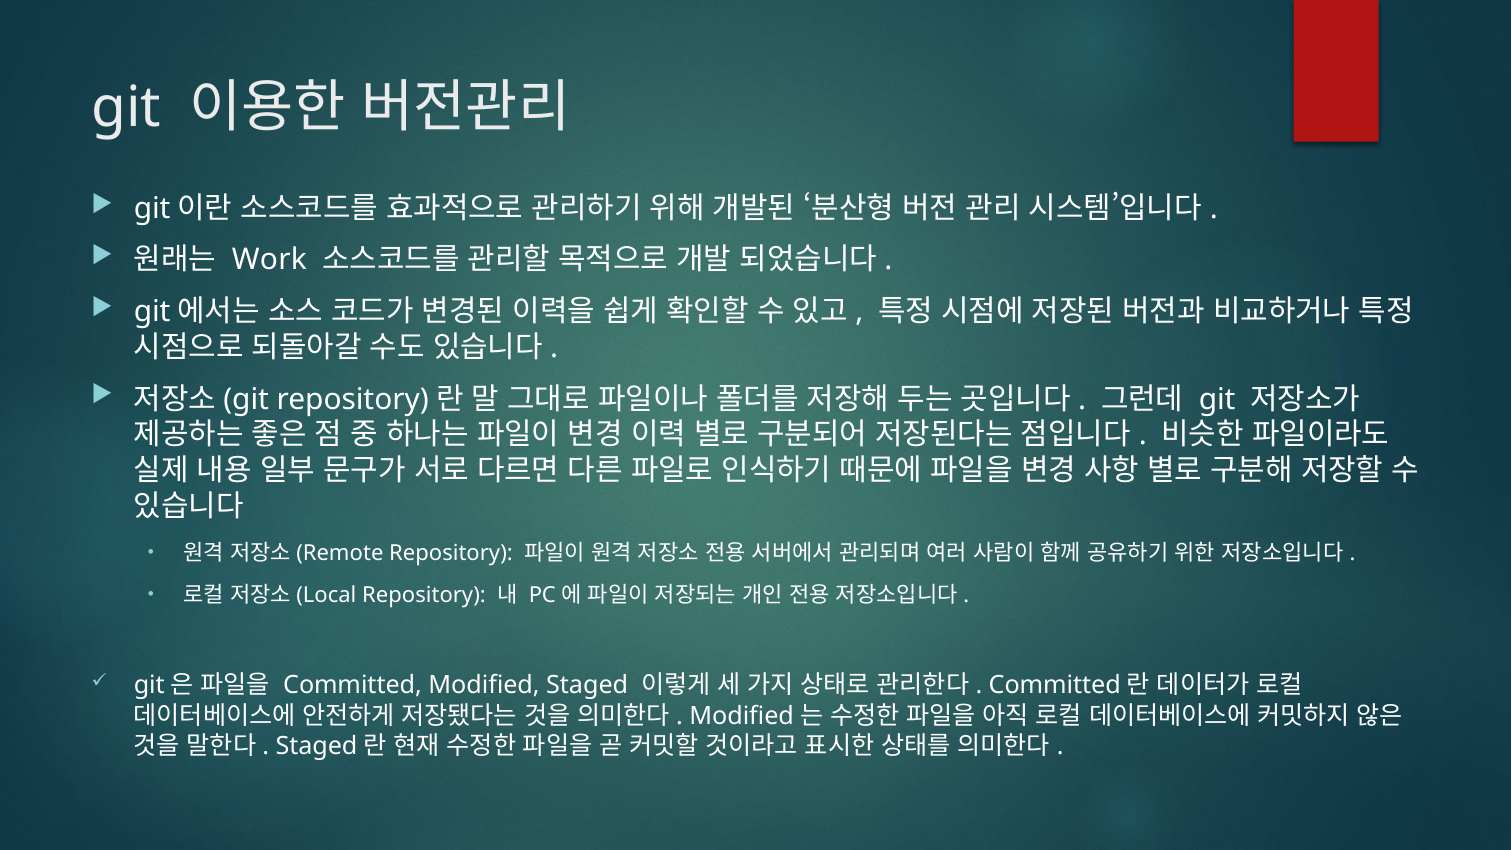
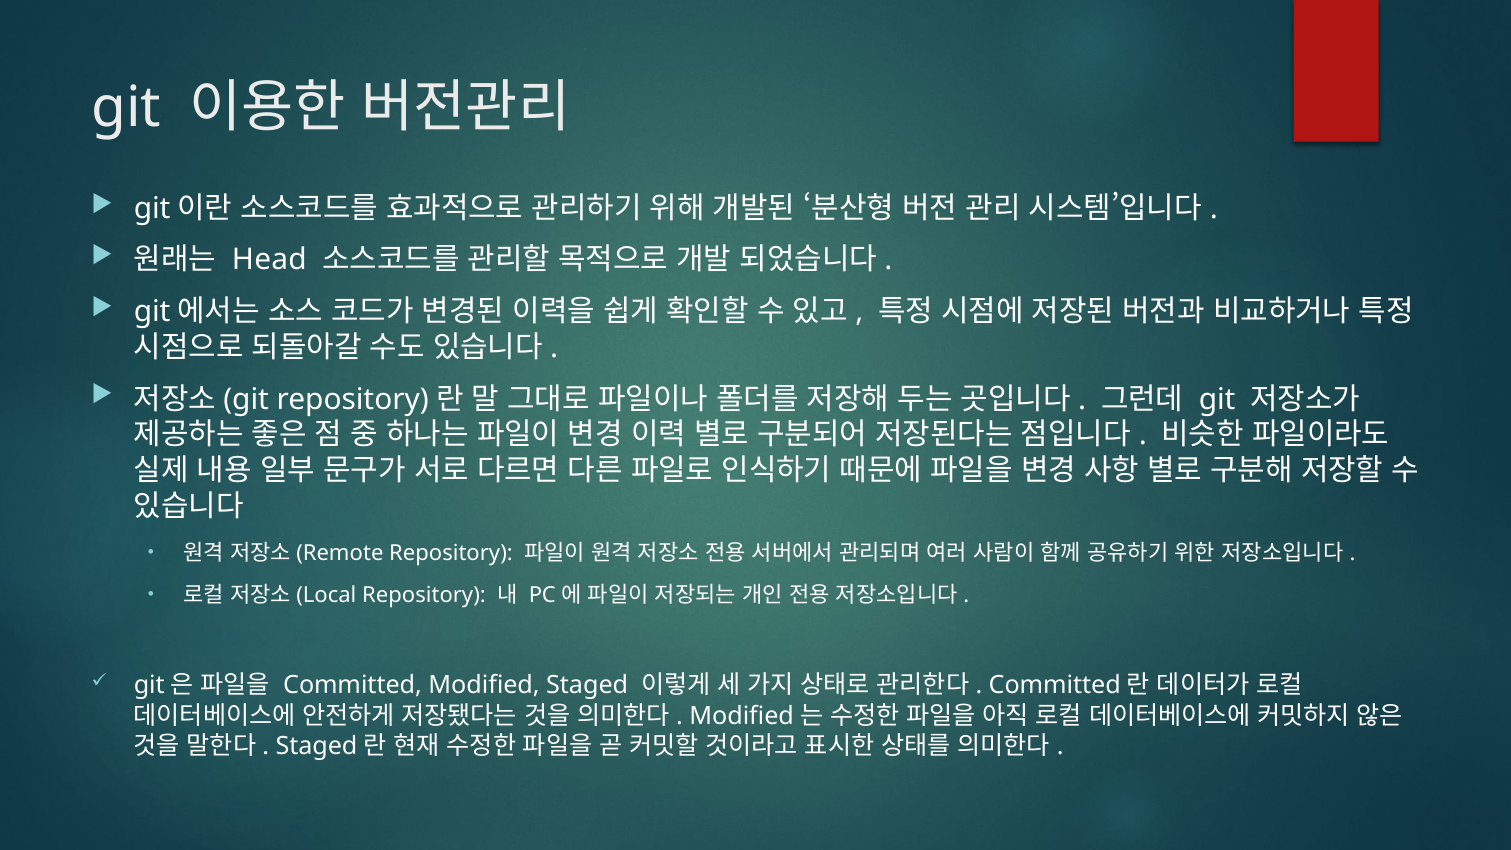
Work: Work -> Head (269, 260)
